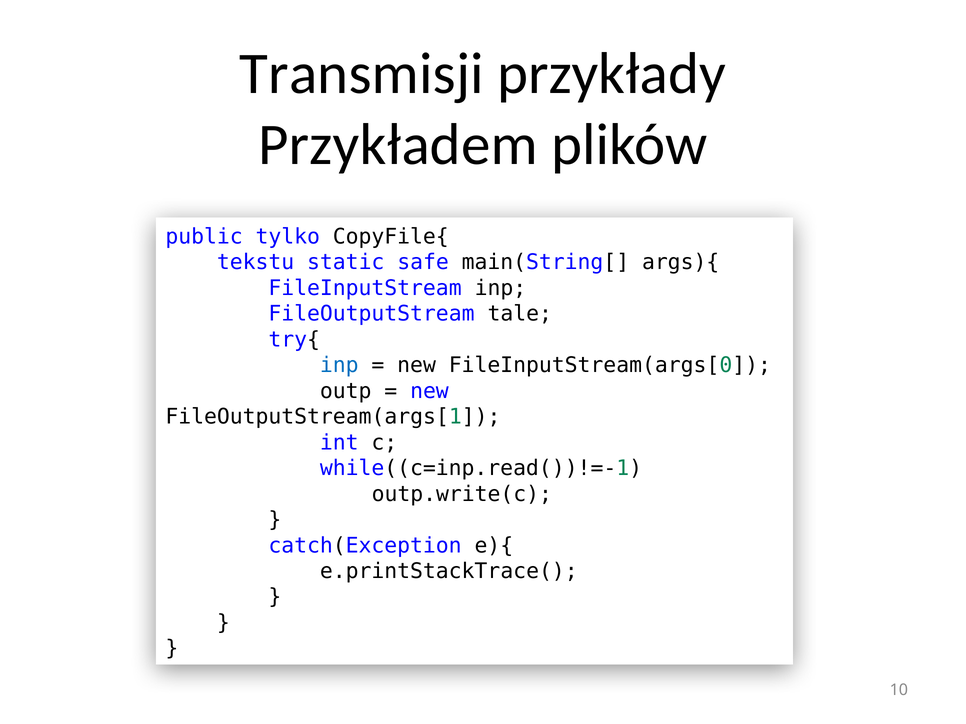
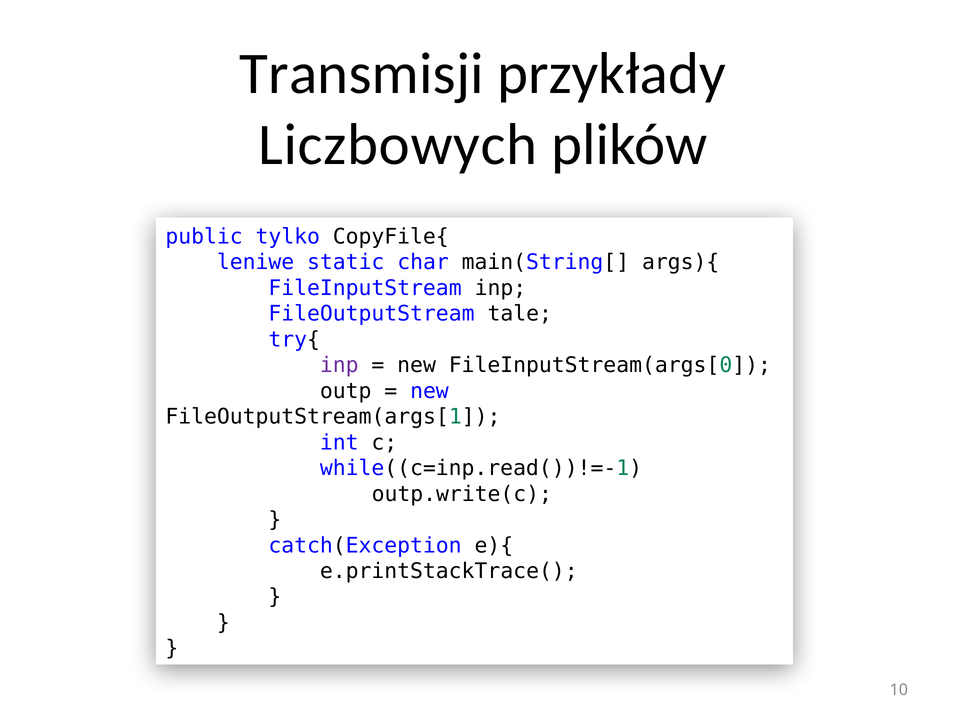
Przykładem: Przykładem -> Liczbowych (398, 145)
tekstu: tekstu -> leniwe (256, 263)
safe: safe -> char (423, 263)
inp colour: blue -> purple (339, 366)
